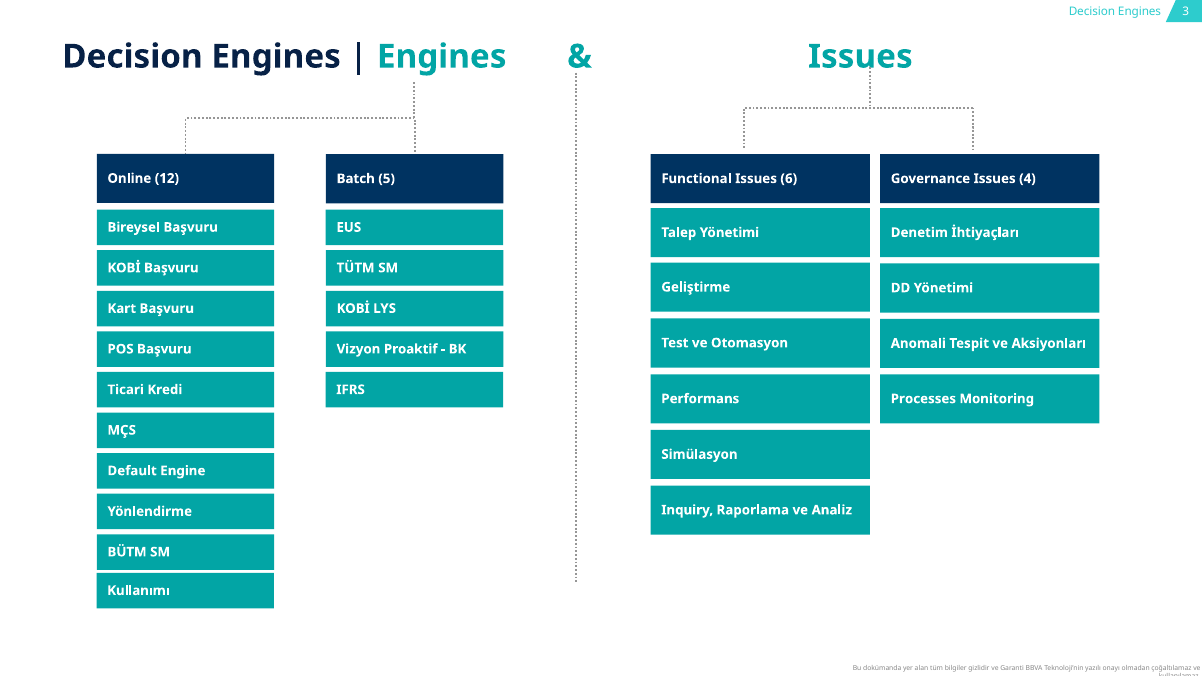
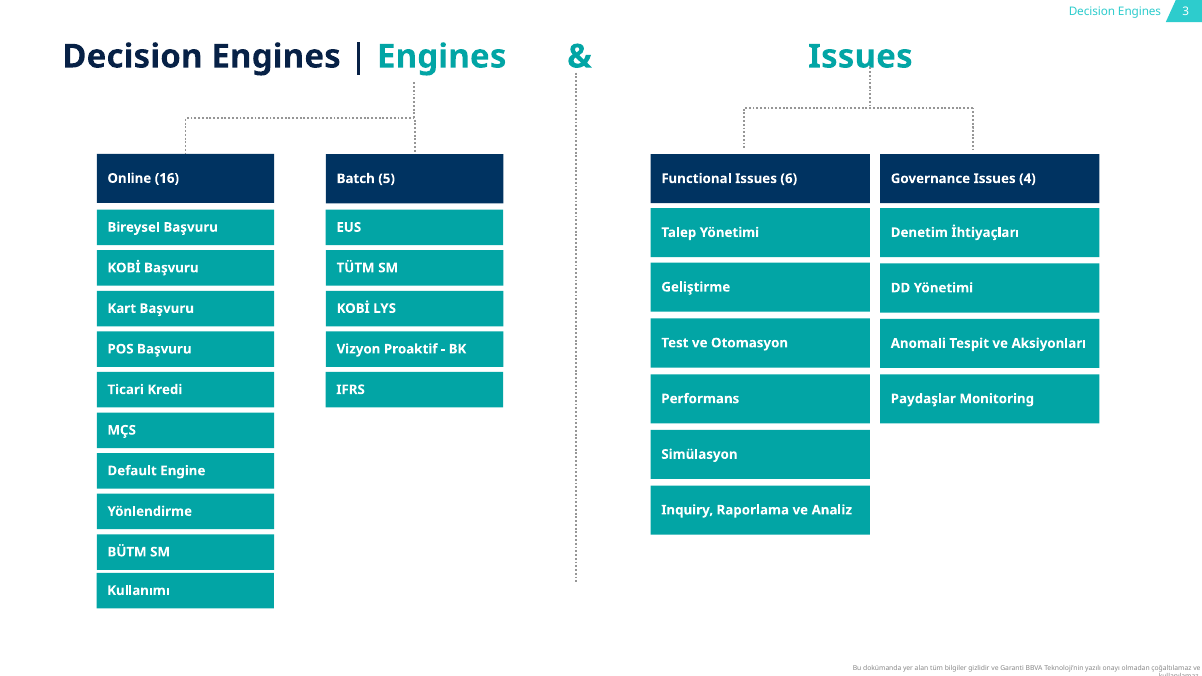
12: 12 -> 16 (167, 178)
Processes: Processes -> Paydaşlar (923, 399)
